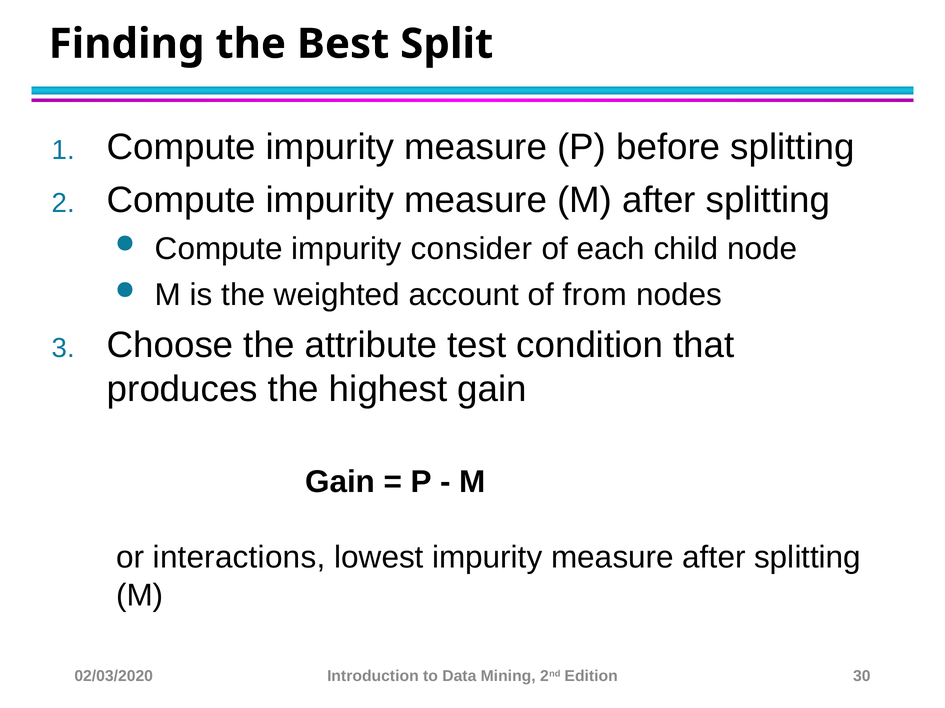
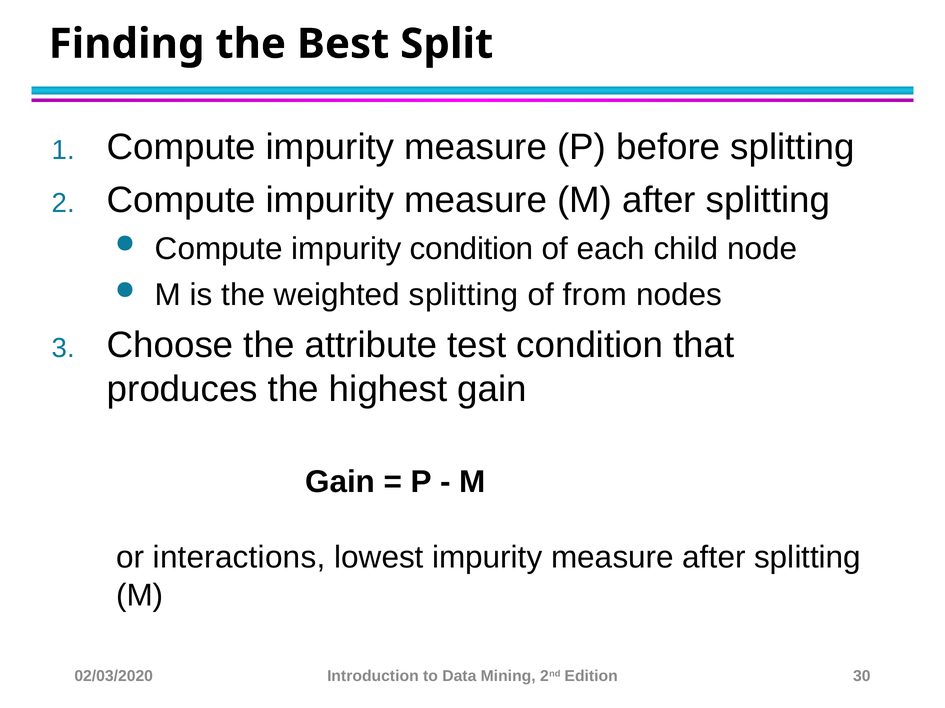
impurity consider: consider -> condition (472, 249)
weighted account: account -> splitting (464, 295)
